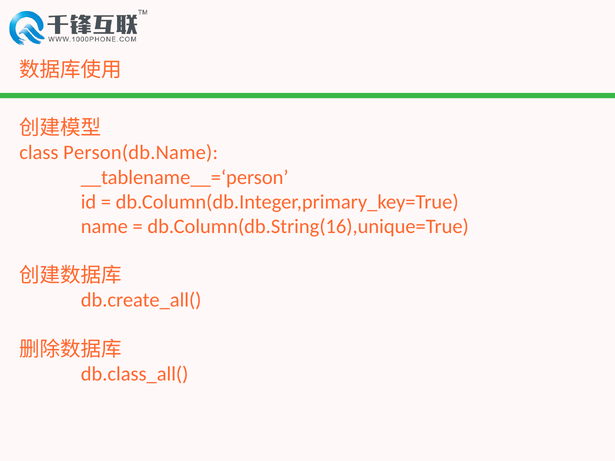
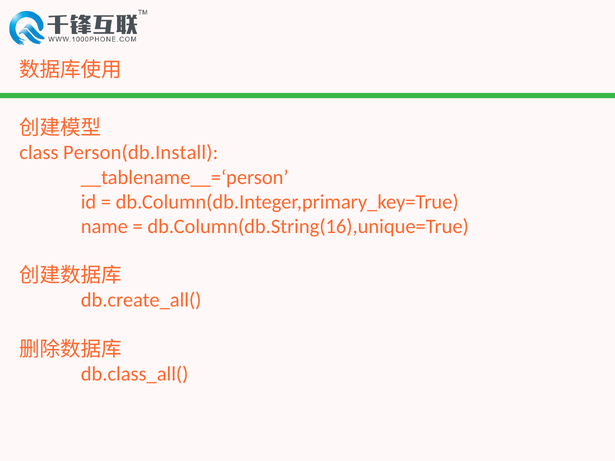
Person(db.Name: Person(db.Name -> Person(db.Install (141, 153)
